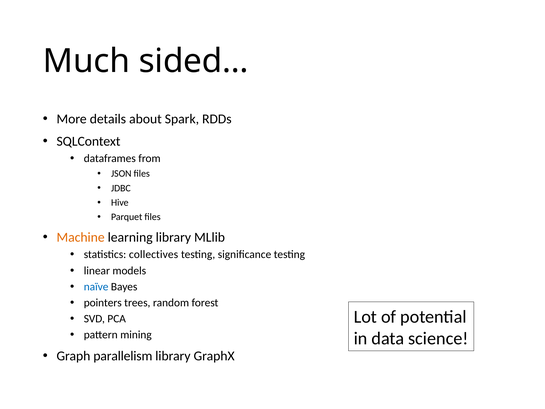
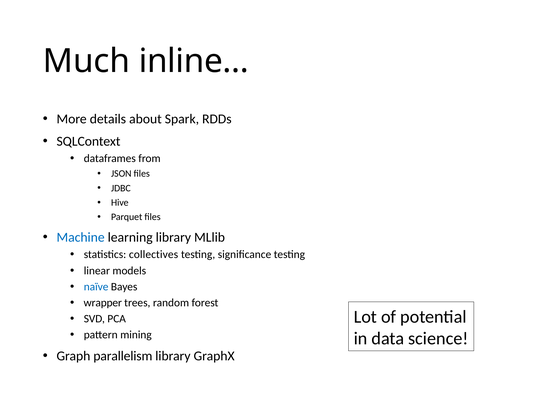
sided…: sided… -> inline… (194, 61)
Machine colour: orange -> blue (81, 237)
pointers: pointers -> wrapper (103, 303)
